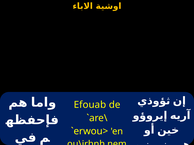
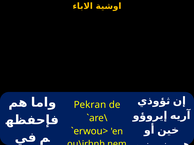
Efouab: Efouab -> Pekran (90, 105)
